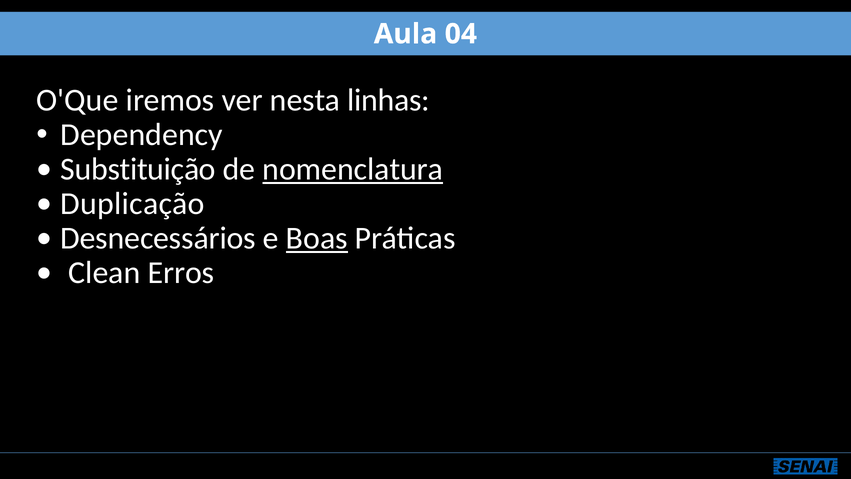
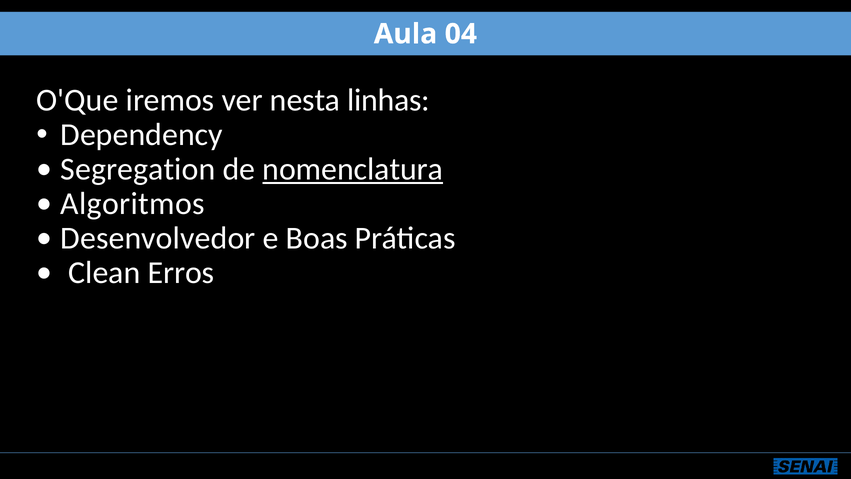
Substituição: Substituição -> Segregation (138, 169)
Duplicação: Duplicação -> Algoritmos (133, 204)
Desnecessários: Desnecessários -> Desenvolvedor (158, 238)
Boas underline: present -> none (317, 238)
